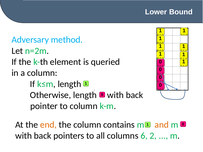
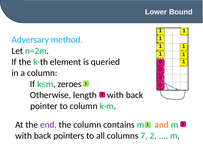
k≤m length: length -> zeroes (70, 84)
end colour: orange -> purple (48, 125)
6: 6 -> 7 (144, 136)
